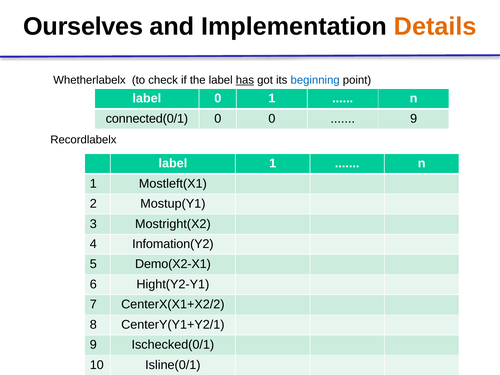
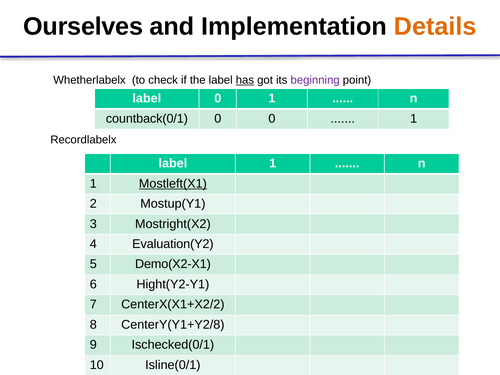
beginning colour: blue -> purple (315, 80)
connected(0/1: connected(0/1 -> countback(0/1 (147, 119)
9: 9 -> 1 (414, 119)
Mostleft(X1 underline: none -> present (173, 184)
Infomation(Y2: Infomation(Y2 -> Evaluation(Y2 (173, 244)
CenterY(Y1+Y2/1: CenterY(Y1+Y2/1 -> CenterY(Y1+Y2/8 (173, 325)
